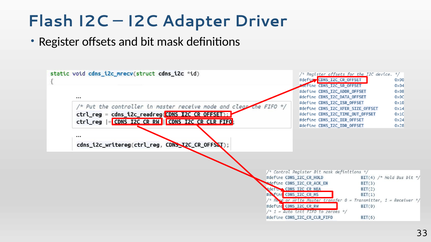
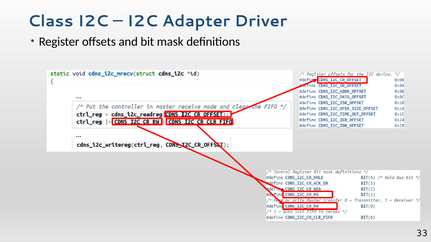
Flash: Flash -> Class (51, 21)
